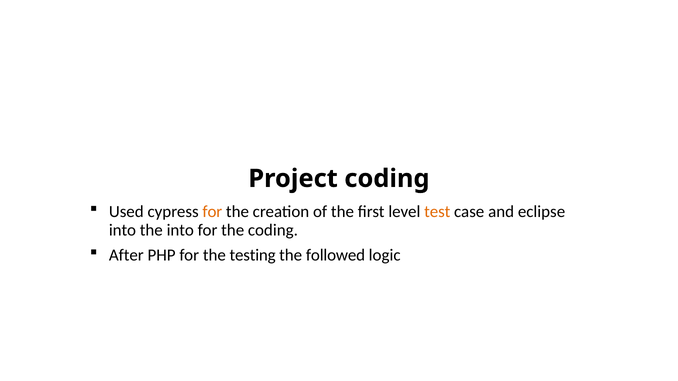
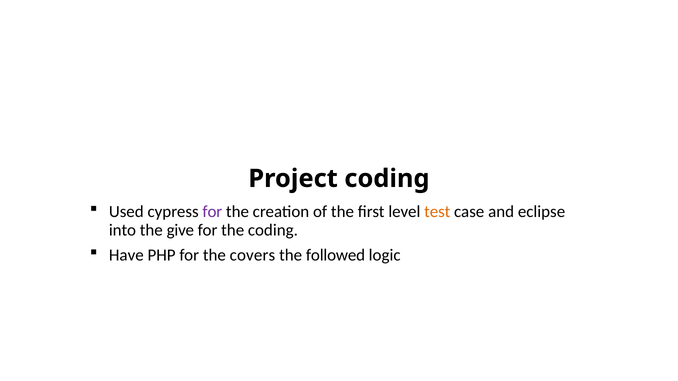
for colour: orange -> purple (212, 212)
the into: into -> give (180, 230)
After: After -> Have (126, 256)
testing: testing -> covers (252, 256)
